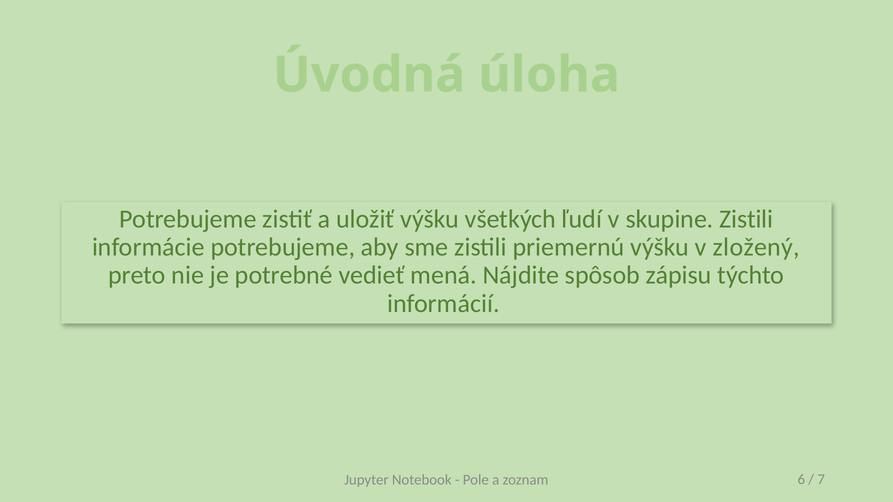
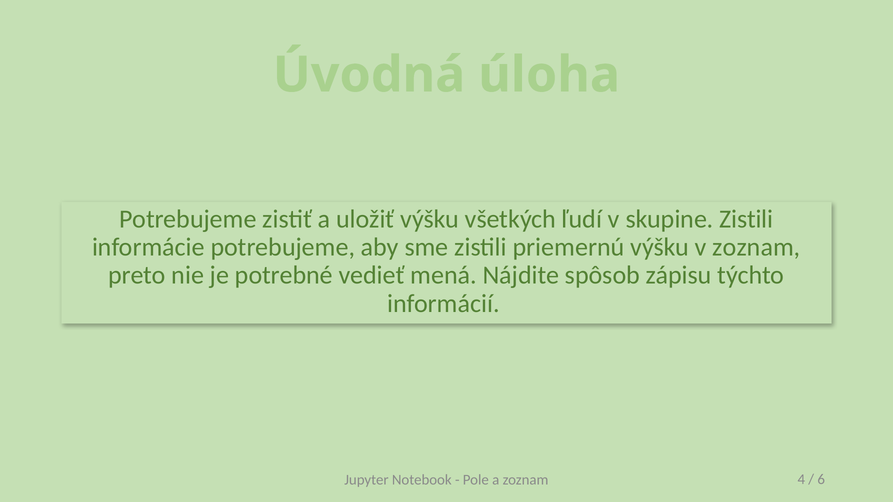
v zložený: zložený -> zoznam (756, 247)
6: 6 -> 4 (801, 480)
7: 7 -> 6 (821, 480)
